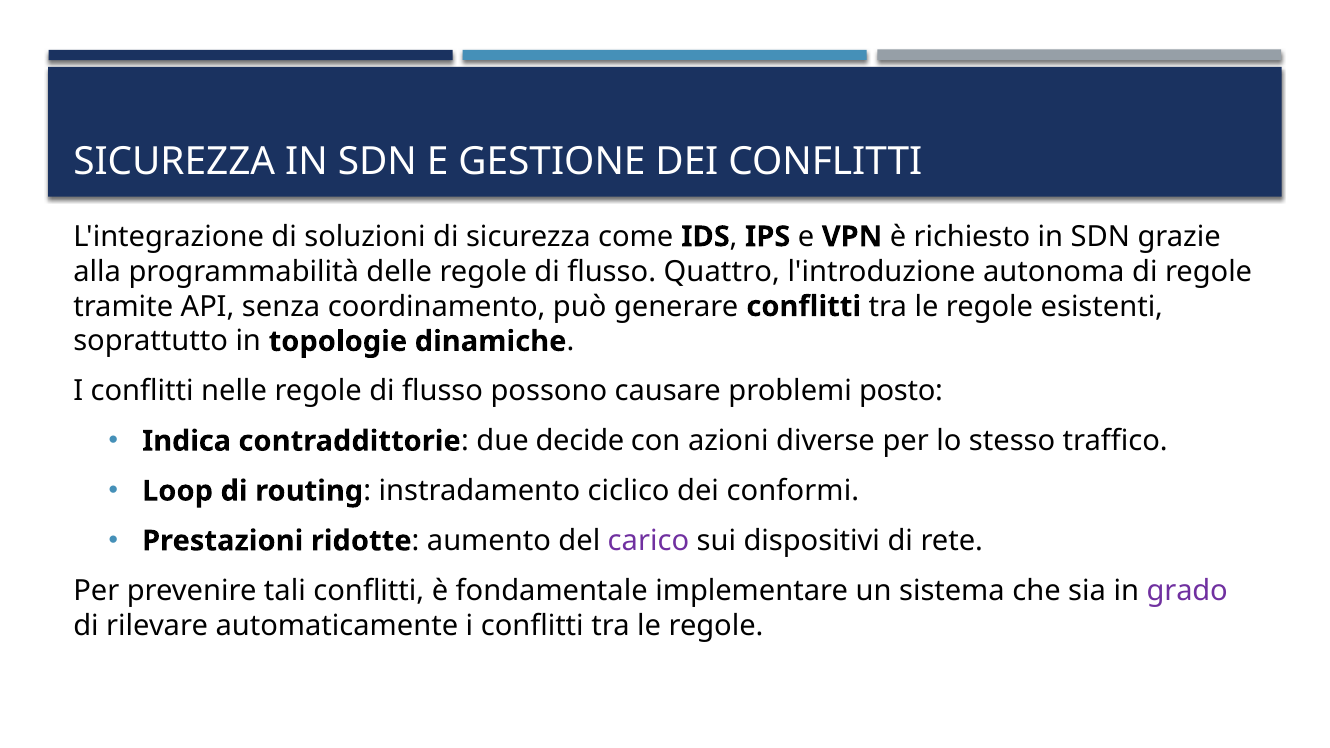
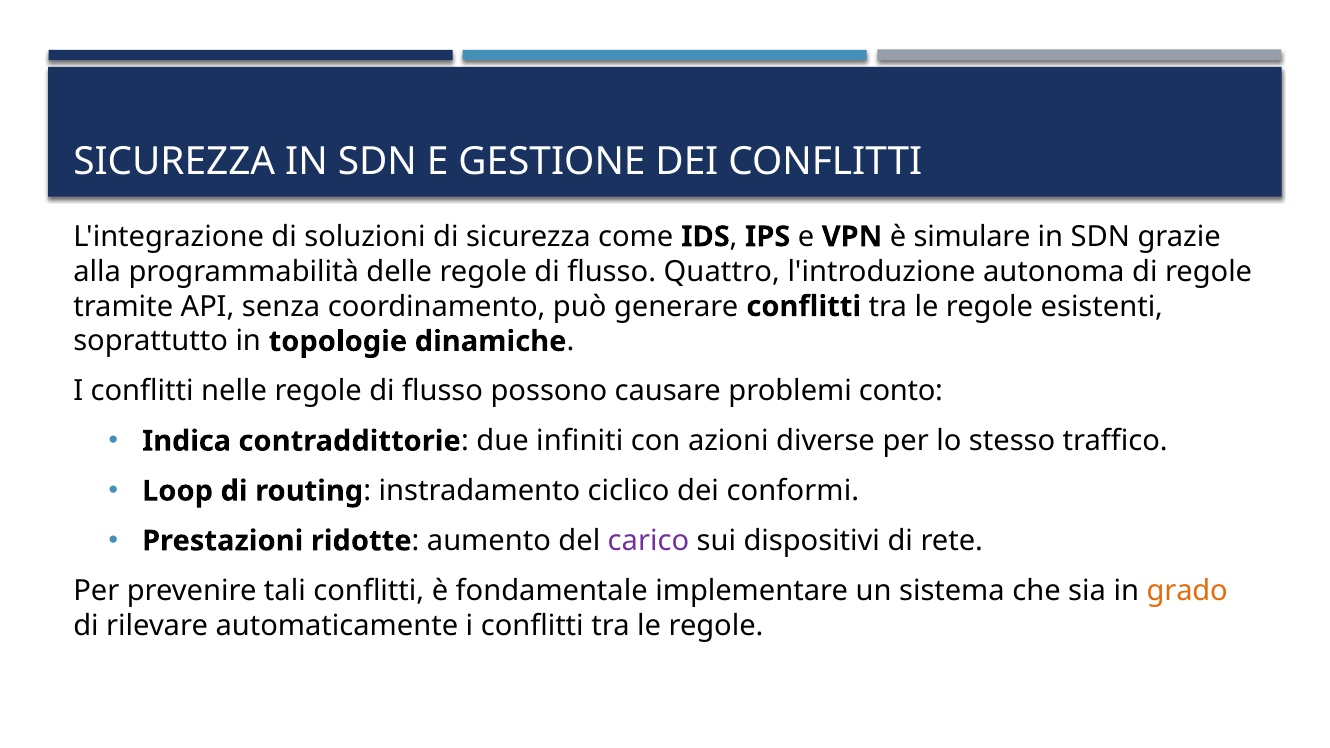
richiesto: richiesto -> simulare (972, 237)
posto: posto -> conto (901, 391)
decide: decide -> infiniti (580, 441)
grado colour: purple -> orange (1187, 591)
